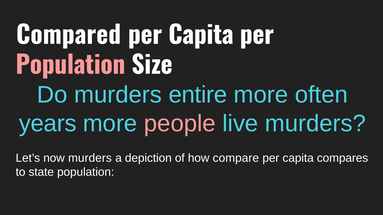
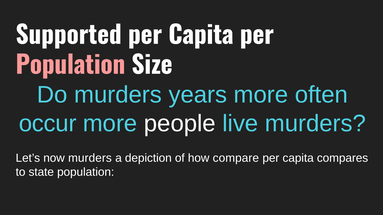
Compared: Compared -> Supported (69, 36)
entire: entire -> years (198, 95)
years: years -> occur (48, 124)
people colour: pink -> white (180, 124)
